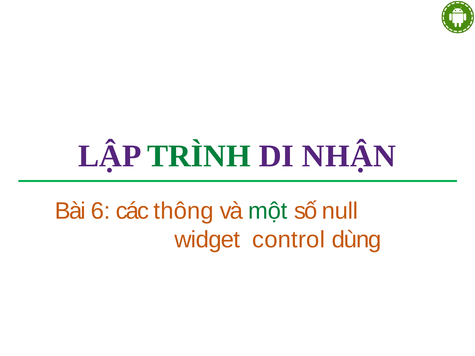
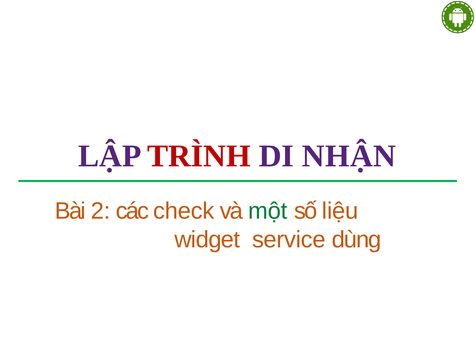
TRÌNH colour: green -> red (199, 156)
6: 6 -> 2 (101, 211)
thông: thông -> check (184, 211)
null: null -> liệu (340, 211)
control: control -> service (289, 240)
